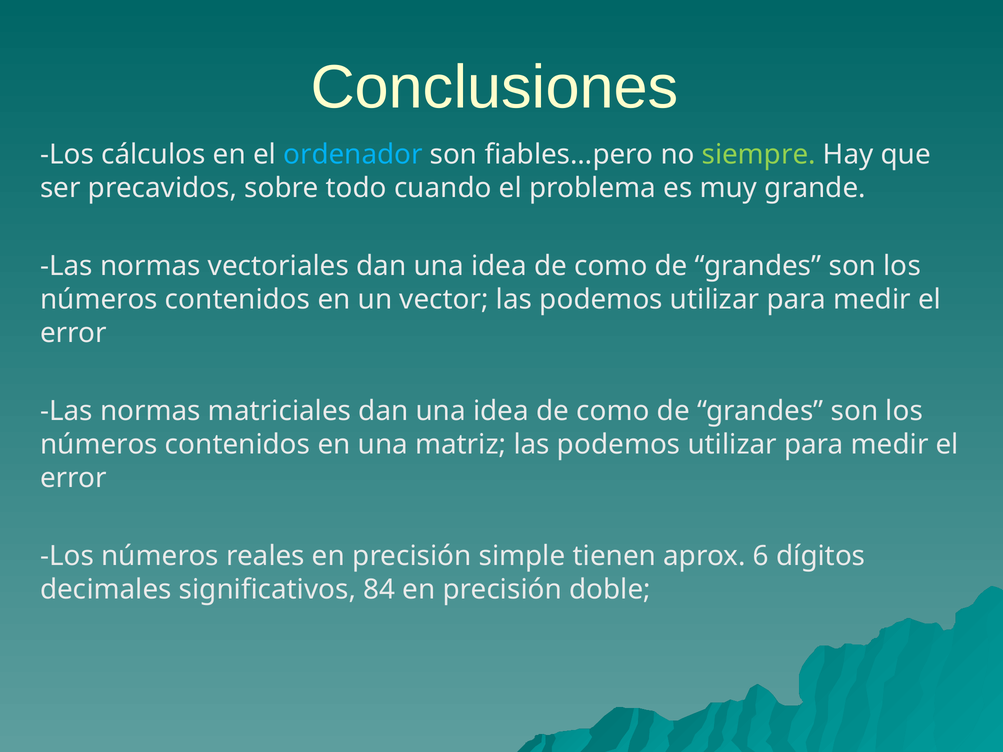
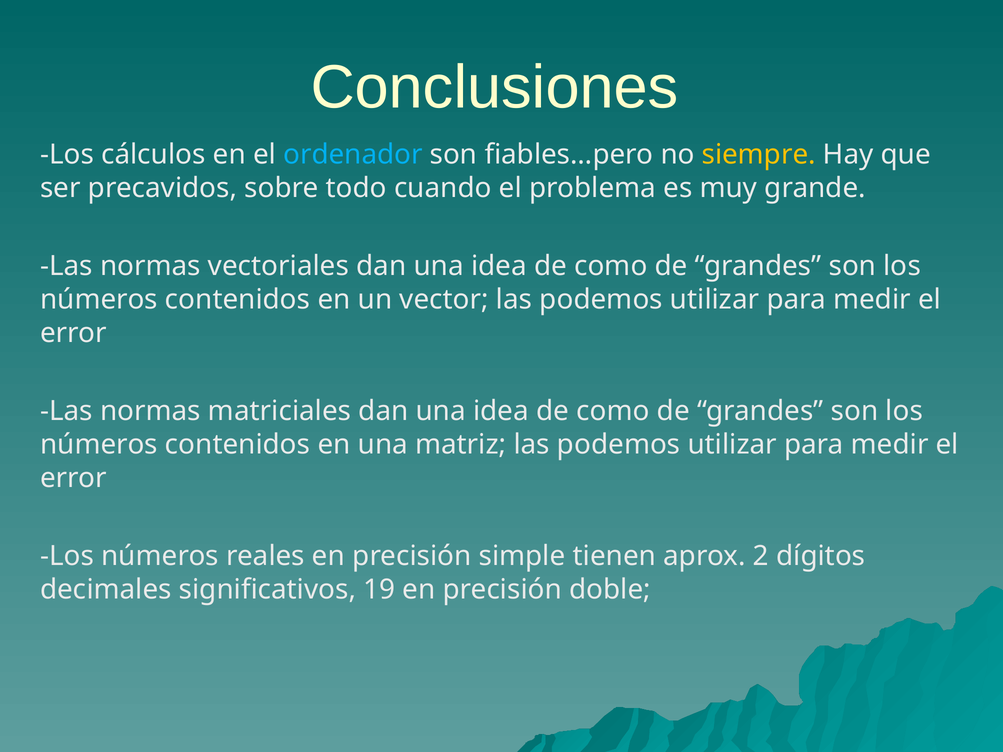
siempre colour: light green -> yellow (759, 155)
6: 6 -> 2 (761, 556)
84: 84 -> 19 (379, 590)
